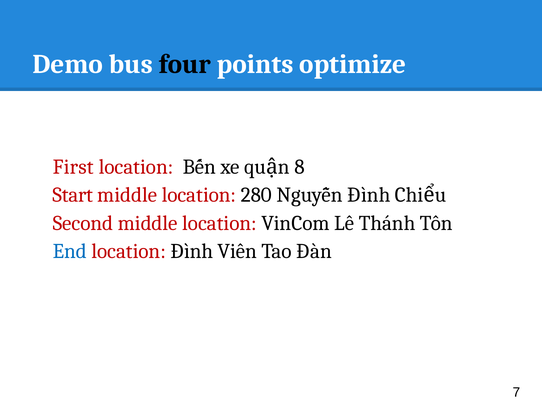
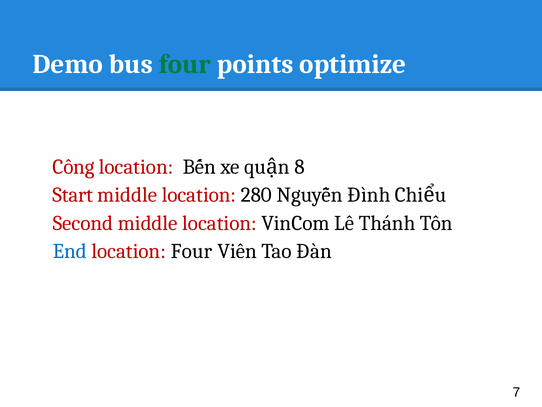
four colour: black -> green (185, 64)
First: First -> Công (74, 167)
location Đình: Đình -> Four (192, 251)
